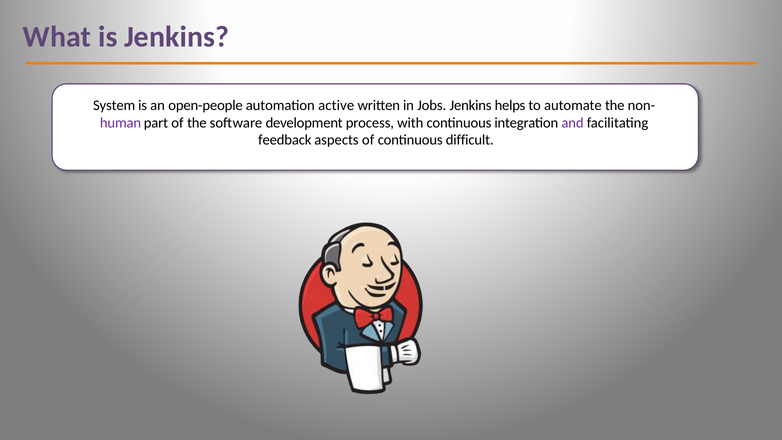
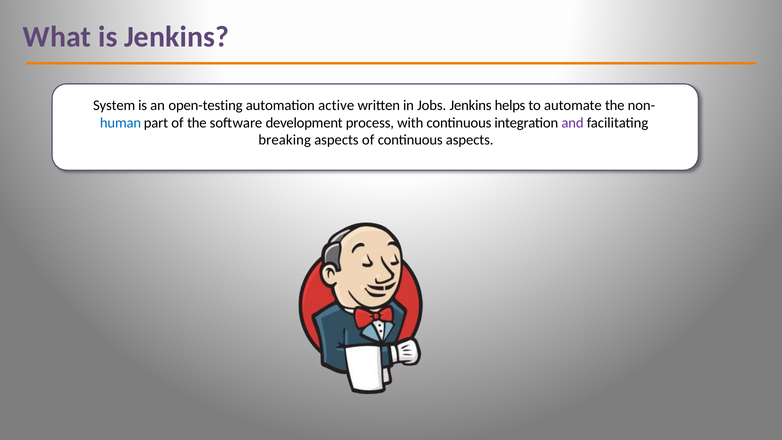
open-people: open-people -> open-testing (206, 105)
human colour: purple -> blue (121, 123)
feedback: feedback -> breaking (285, 140)
continuous difficult: difficult -> aspects (470, 140)
